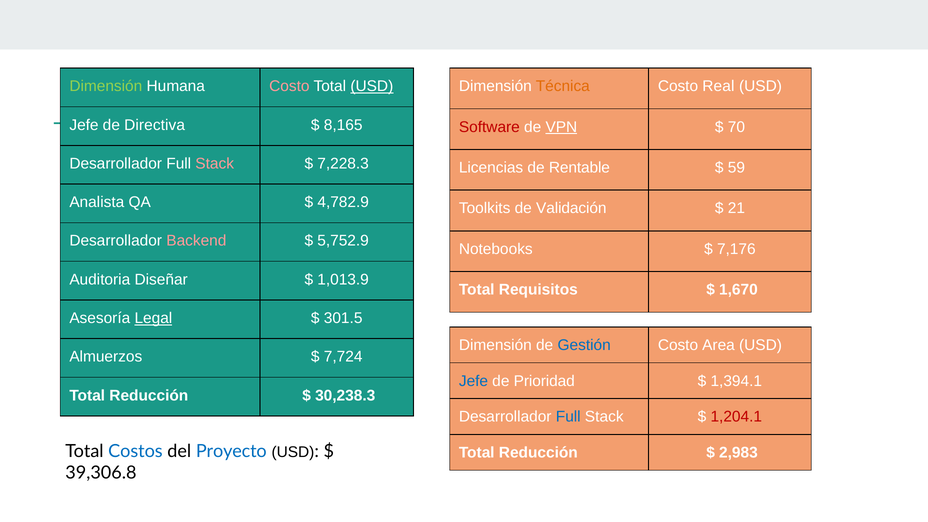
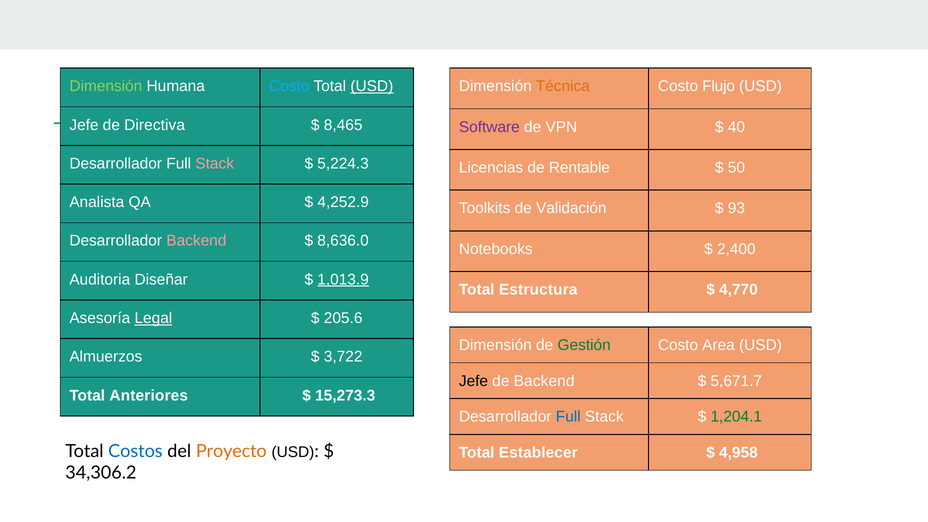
Costo colour: pink -> light blue (289, 86)
Real: Real -> Flujo (719, 86)
8,165: 8,165 -> 8,465 (343, 125)
Software colour: red -> purple (489, 127)
VPN underline: present -> none (561, 127)
70: 70 -> 40 (736, 127)
7,228.3: 7,228.3 -> 5,224.3 (343, 164)
59: 59 -> 50 (736, 168)
4,782.9: 4,782.9 -> 4,252.9 (343, 202)
21: 21 -> 93 (736, 208)
5,752.9: 5,752.9 -> 8,636.0 (343, 241)
7,176: 7,176 -> 2,400 (736, 249)
1,013.9 underline: none -> present (343, 280)
Requisitos: Requisitos -> Estructura (538, 290)
1,670: 1,670 -> 4,770 (738, 290)
301.5: 301.5 -> 205.6 (343, 318)
Gestión colour: blue -> green (584, 345)
7,724: 7,724 -> 3,722 (343, 357)
Jefe colour: blue -> black (473, 381)
de Prioridad: Prioridad -> Backend (544, 381)
1,394.1: 1,394.1 -> 5,671.7 (736, 381)
Reducción: Reducción -> Anteriores (149, 396)
30,238.3: 30,238.3 -> 15,273.3 (345, 396)
1,204.1 colour: red -> green (736, 417)
Proyecto colour: blue -> orange (231, 451)
Reducción: Reducción -> Establecer (538, 453)
2,983: 2,983 -> 4,958 (738, 453)
39,306.8: 39,306.8 -> 34,306.2 (101, 473)
